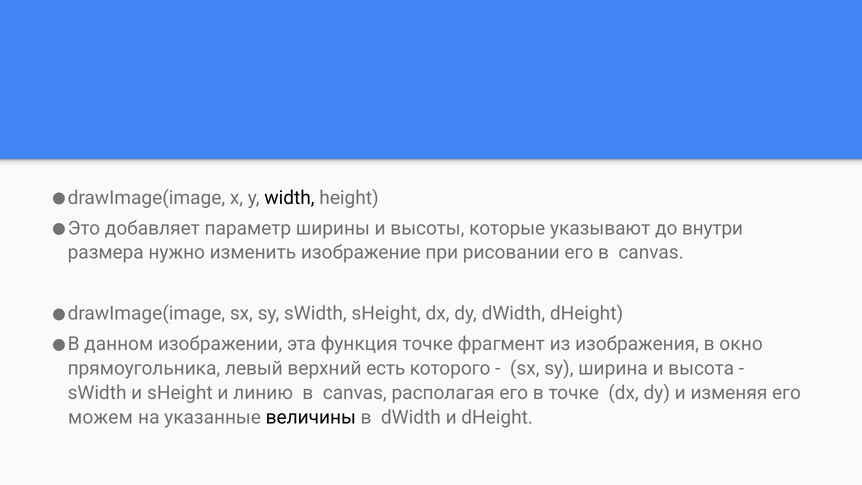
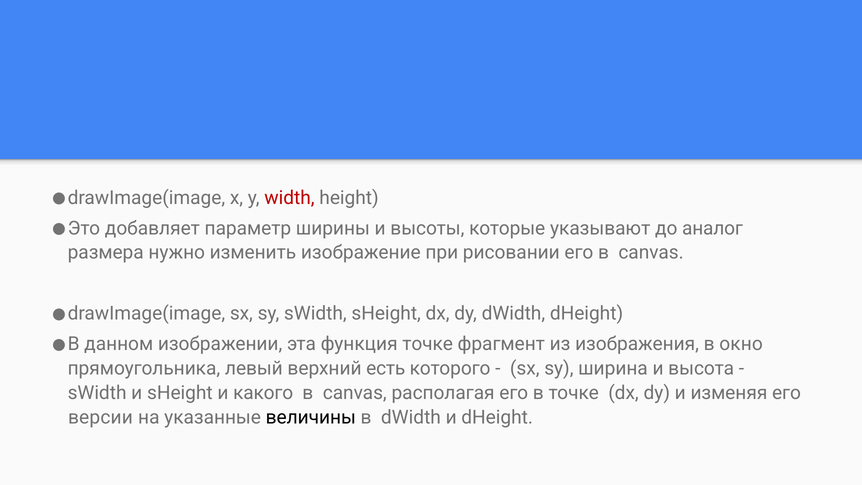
width colour: black -> red (289, 198)
внутри: внутри -> аналог (712, 228)
линию: линию -> какого (263, 393)
можем: можем -> версии (100, 417)
